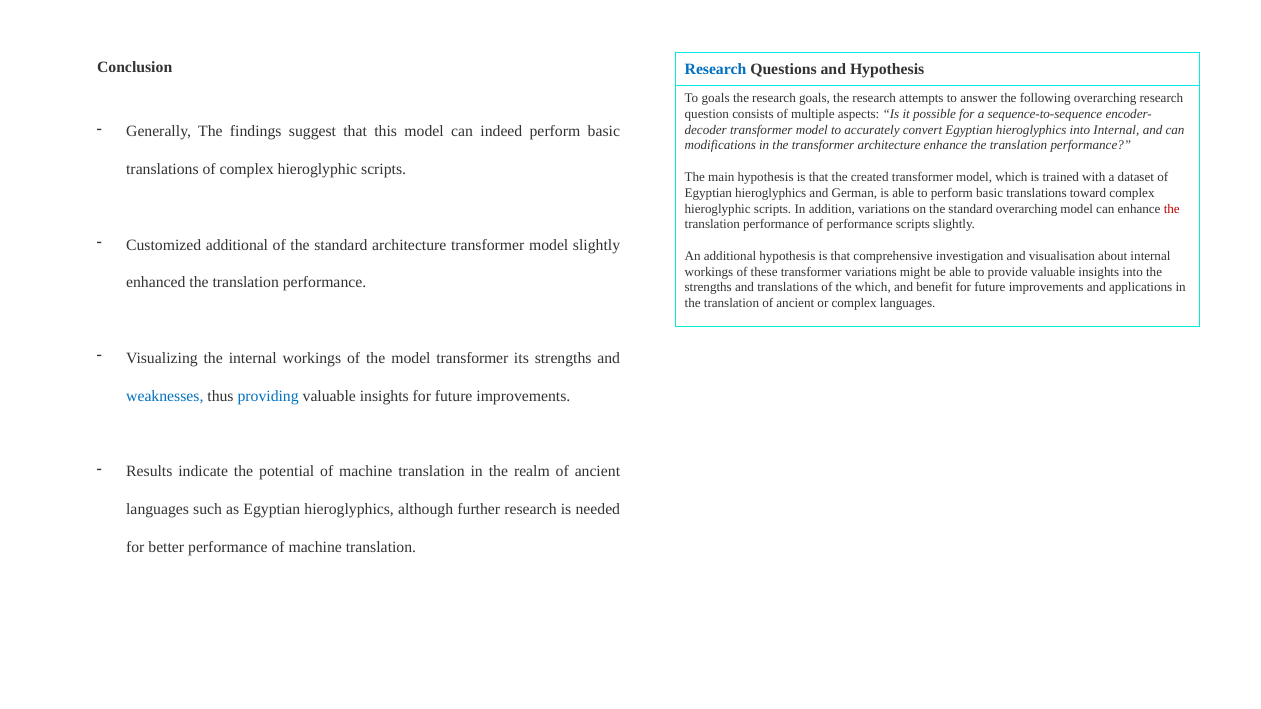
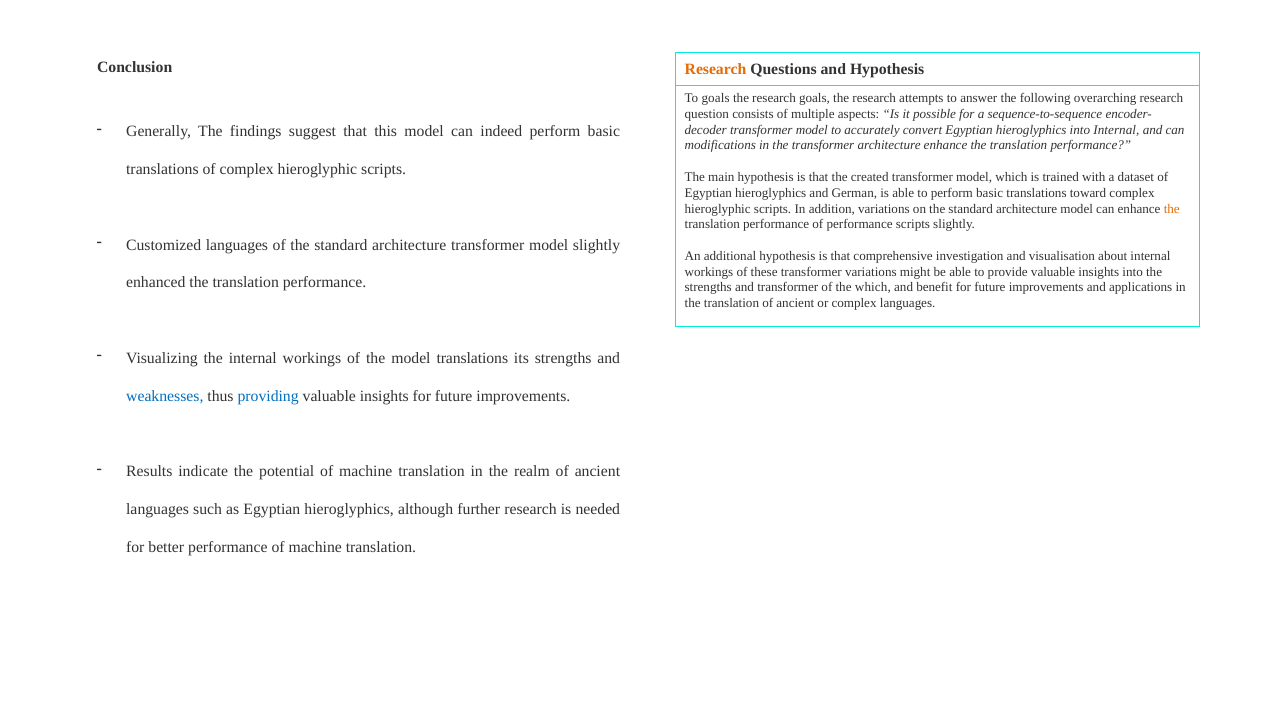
Research colour: blue -> orange (716, 70)
on the standard overarching: overarching -> architecture (1027, 209)
the colour: red -> orange (1172, 209)
Customized additional: additional -> languages (237, 245)
and translations: translations -> transformer (788, 288)
model transformer: transformer -> translations (472, 358)
